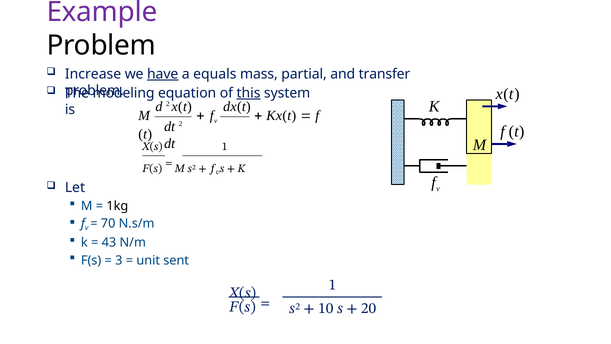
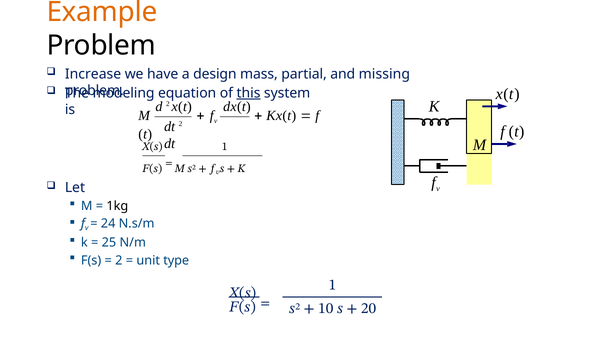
Example colour: purple -> orange (102, 12)
have underline: present -> none (163, 74)
equals: equals -> design (215, 74)
transfer: transfer -> missing (384, 74)
70: 70 -> 24 (108, 223)
43: 43 -> 25 (109, 242)
3: 3 -> 2 (119, 260)
sent: sent -> type (176, 260)
